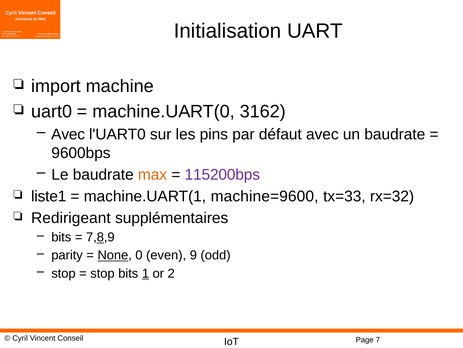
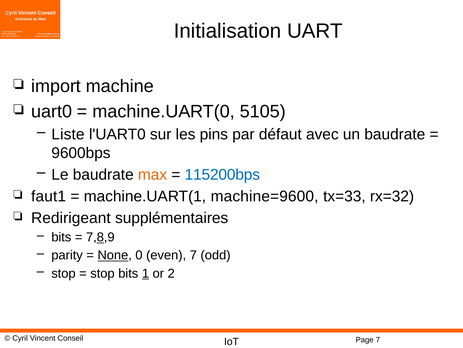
3162: 3162 -> 5105 (263, 111)
Avec: Avec -> Liste (68, 134)
115200bps colour: purple -> blue (222, 174)
liste1: liste1 -> faut1 (49, 196)
even 9: 9 -> 7 (193, 255)
